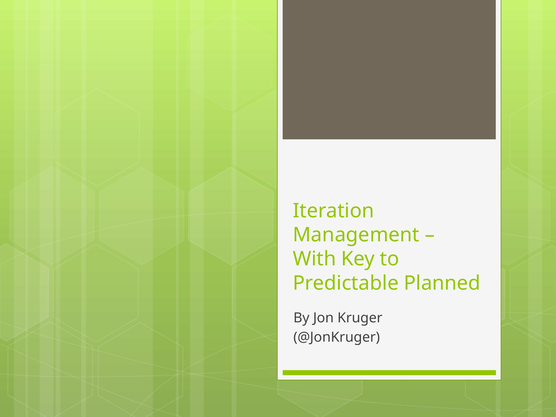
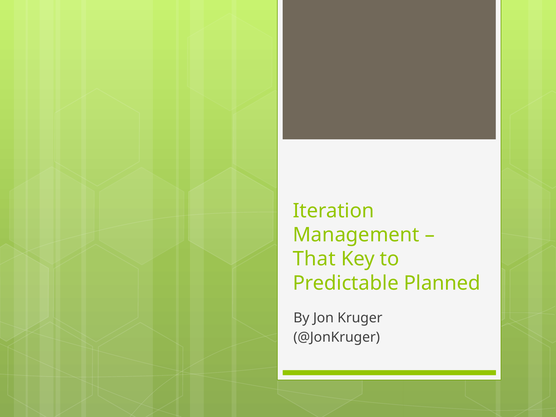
With: With -> That (314, 259)
